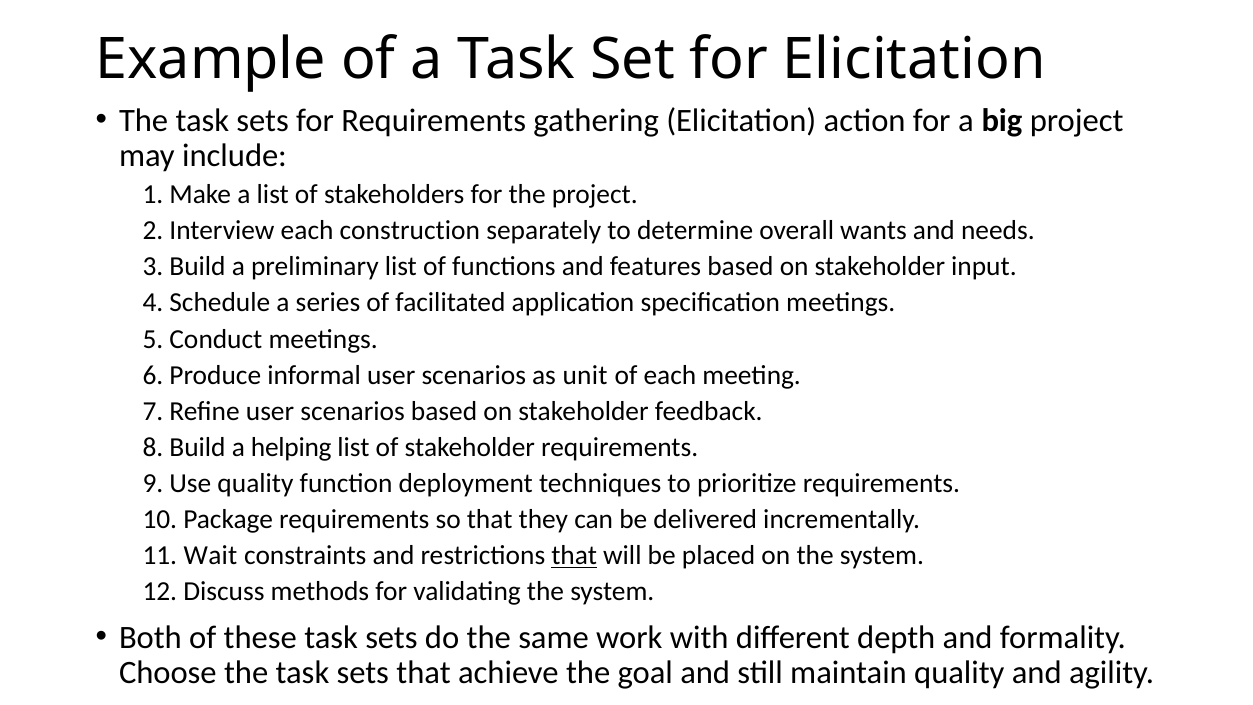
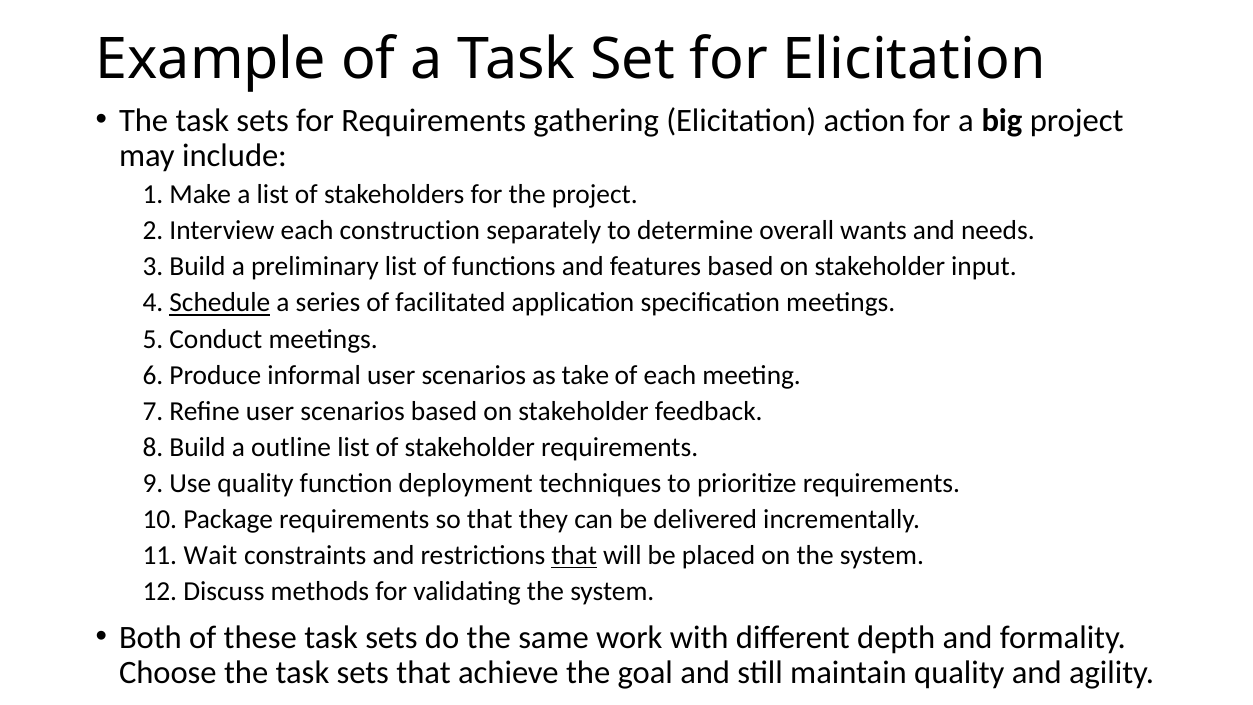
Schedule underline: none -> present (220, 303)
unit: unit -> take (585, 375)
helping: helping -> outline (291, 447)
